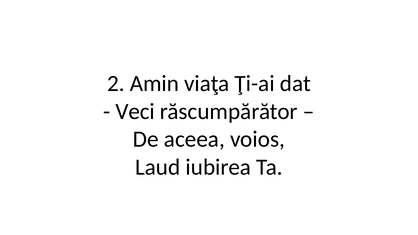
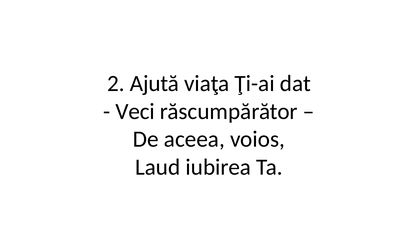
Amin: Amin -> Ajută (154, 84)
